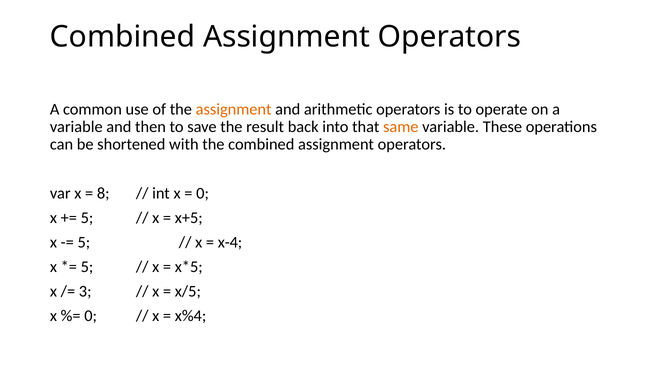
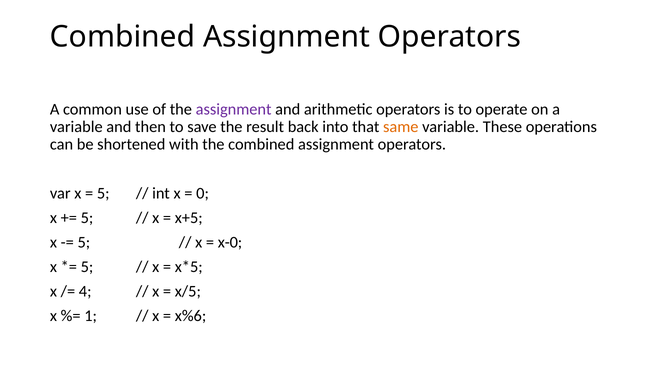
assignment colour: orange -> purple (234, 109)
8: 8 -> 5 (103, 194)
x-4: x-4 -> x-0 (230, 243)
3: 3 -> 4 (85, 292)
0: 0 -> 1 (91, 316)
x%4: x%4 -> x%6 (191, 316)
